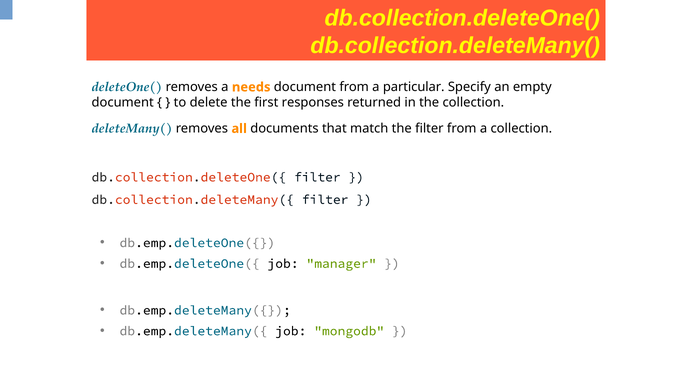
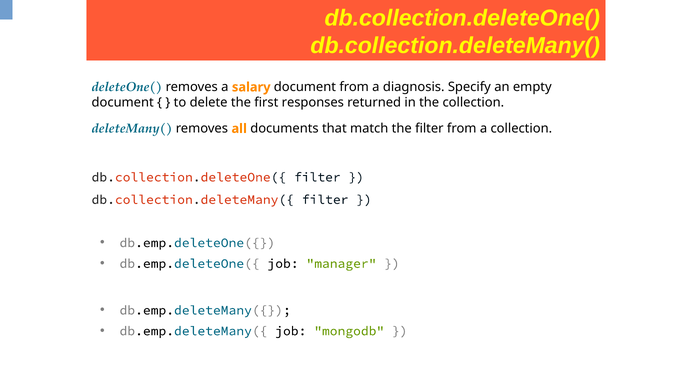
needs: needs -> salary (251, 87)
particular: particular -> diagnosis (414, 87)
